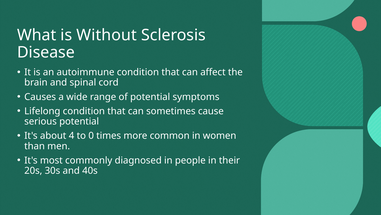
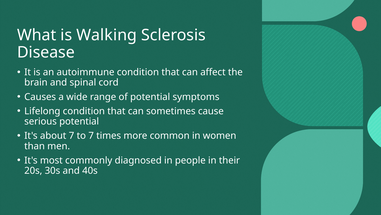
Without: Without -> Walking (107, 35)
about 4: 4 -> 7 (71, 135)
to 0: 0 -> 7 (91, 135)
